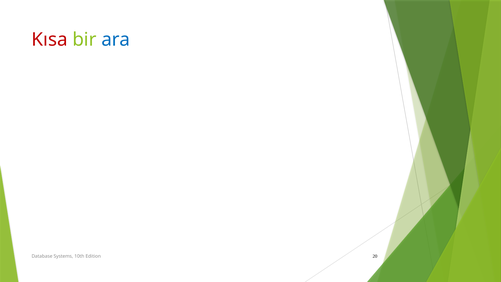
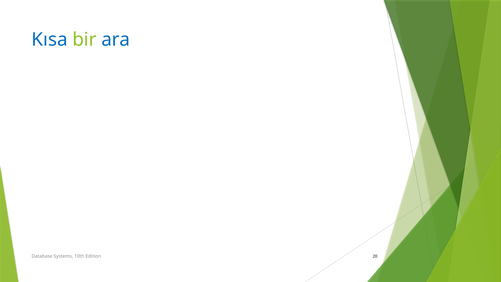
Kısa colour: red -> blue (50, 40)
